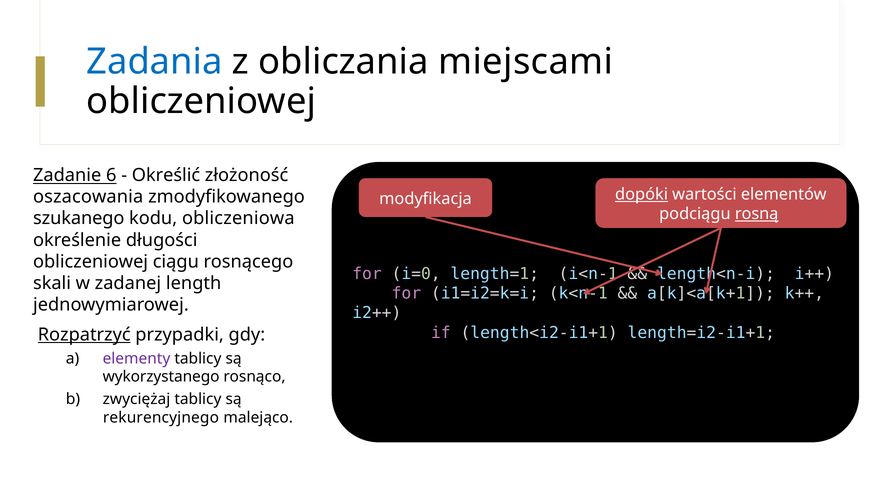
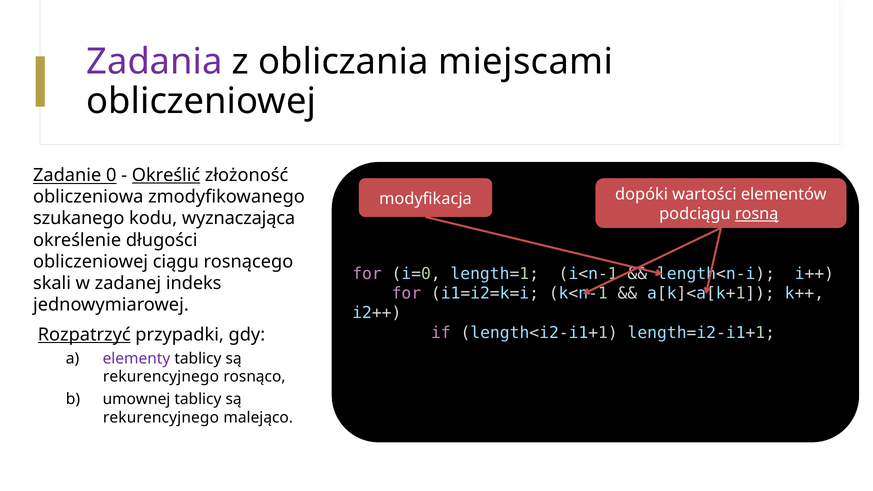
Zadania colour: blue -> purple (154, 62)
6: 6 -> 0 (111, 175)
Określić underline: none -> present (166, 175)
dopóki underline: present -> none (642, 194)
oszacowania: oszacowania -> obliczeniowa (88, 197)
obliczeniowa: obliczeniowa -> wyznaczająca (239, 218)
length: length -> indeks (194, 283)
wykorzystanego: wykorzystanego -> rekurencyjnego (161, 377)
zwyciężaj: zwyciężaj -> umownej (136, 399)
